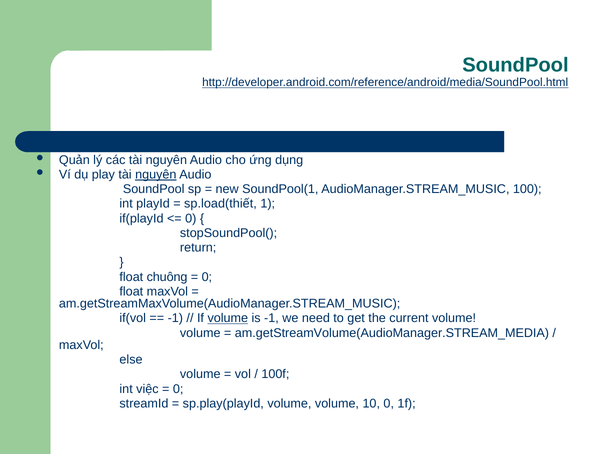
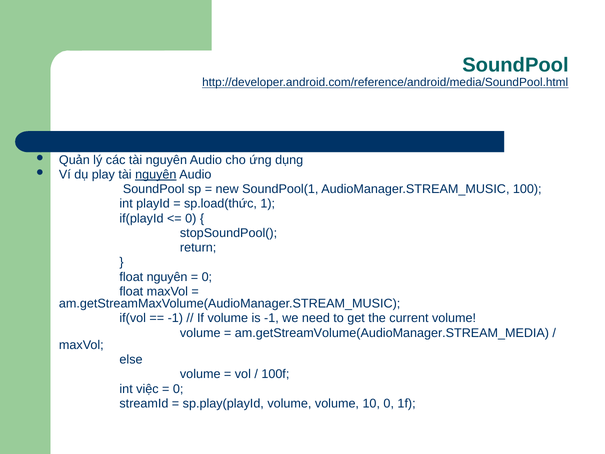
sp.load(thiết: sp.load(thiết -> sp.load(thức (221, 204)
float chuông: chuông -> nguyên (167, 277)
volume underline: present -> none (228, 318)
